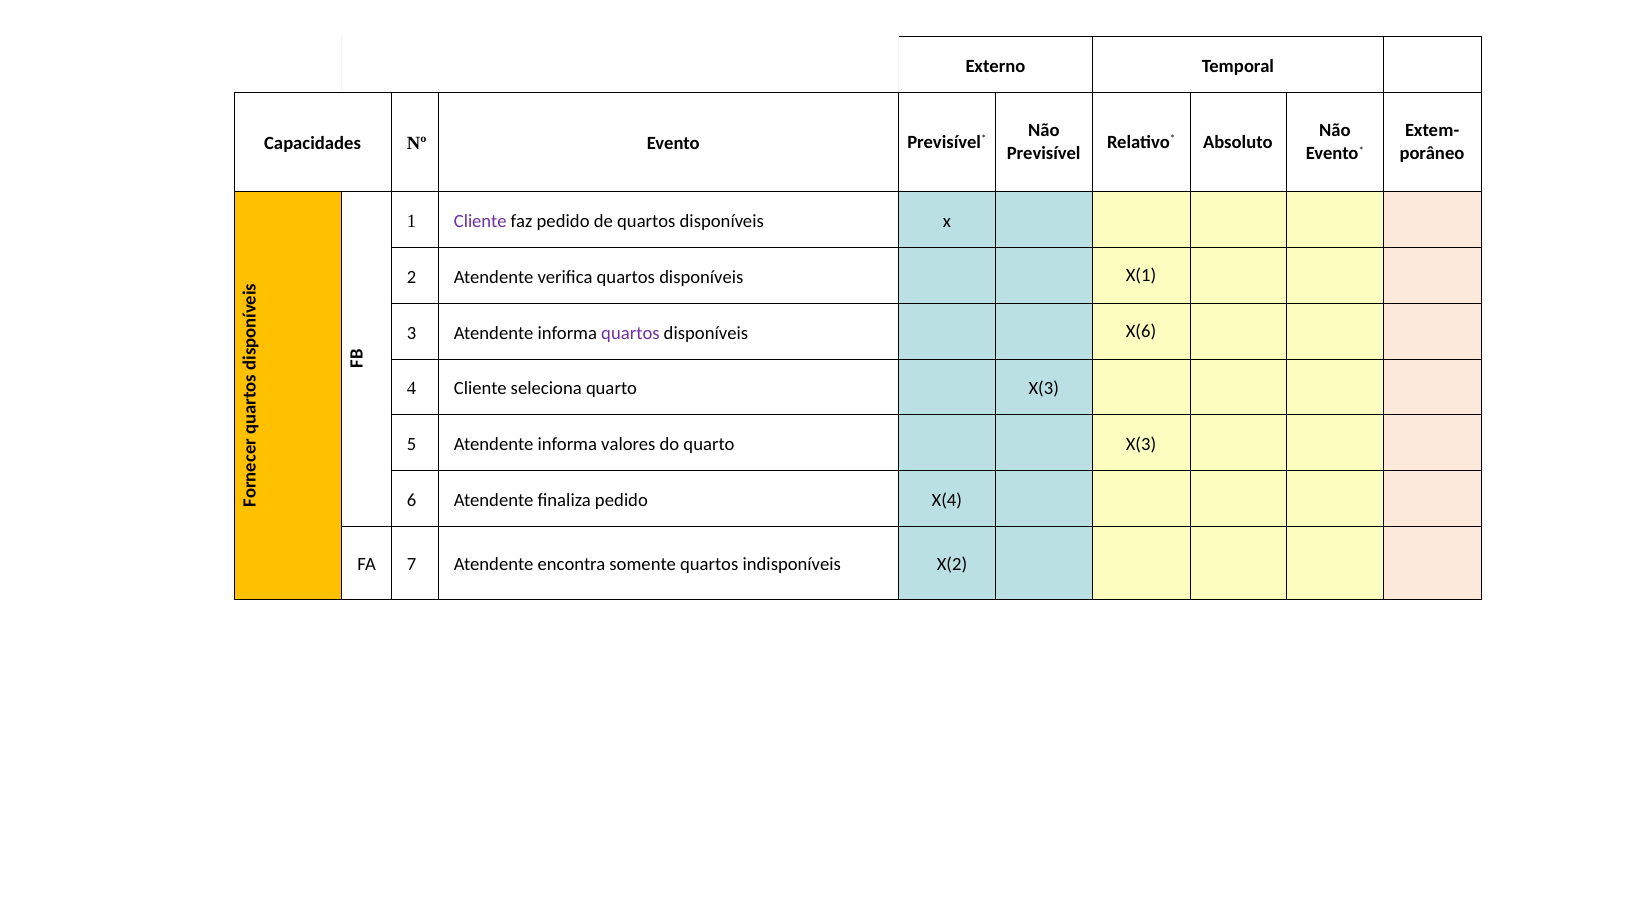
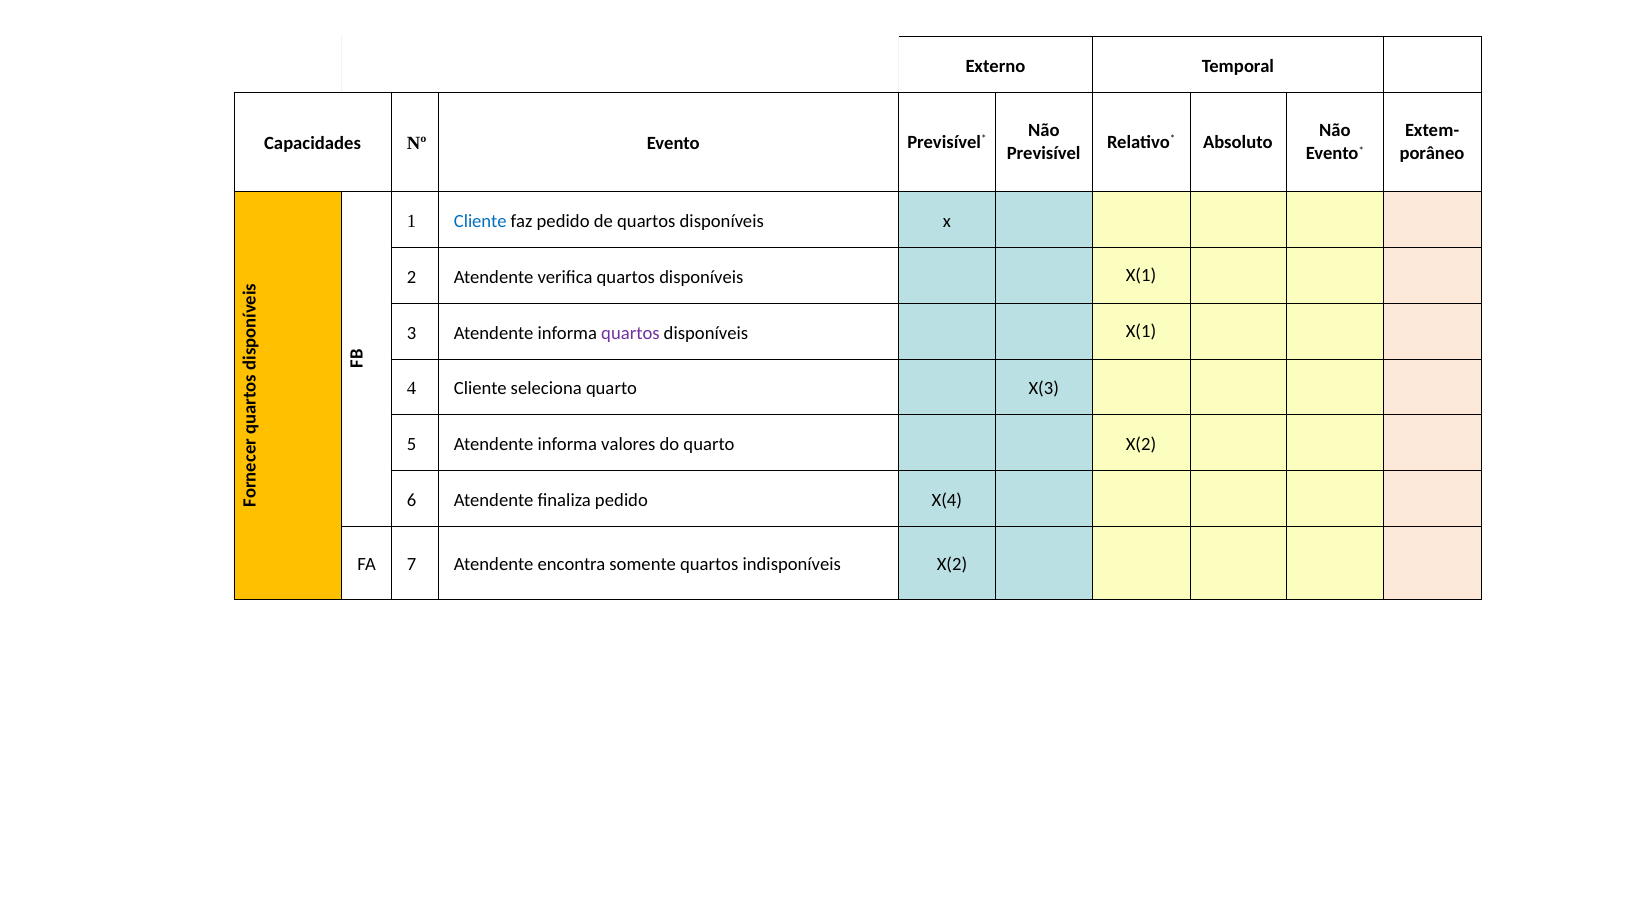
Cliente colour: purple -> blue (480, 221)
X(6: X(6 -> X(1 (1141, 331)
do quarto X(3: X(3 -> X(2 (1141, 444)
